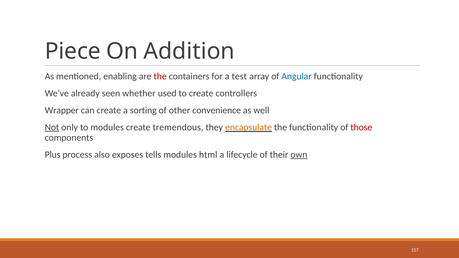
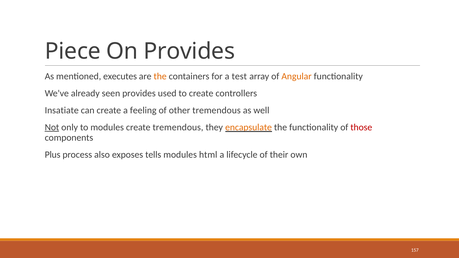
On Addition: Addition -> Provides (189, 51)
enabling: enabling -> executes (120, 76)
the colour: red -> orange (160, 76)
Angular colour: blue -> orange (297, 76)
seen whether: whether -> provides (139, 93)
Wrapper: Wrapper -> Insatiate (62, 110)
sorting: sorting -> feeling (143, 110)
other convenience: convenience -> tremendous (217, 110)
own underline: present -> none (299, 155)
